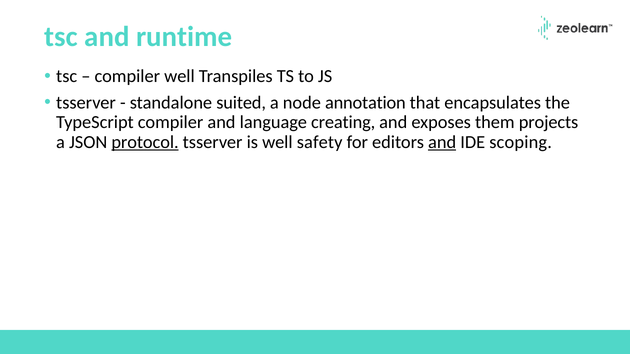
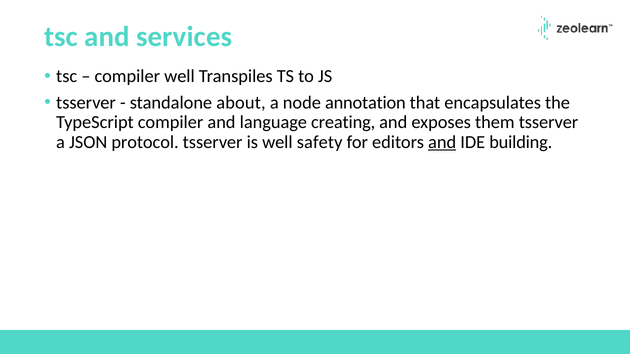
runtime: runtime -> services (184, 37)
suited: suited -> about (241, 103)
them projects: projects -> tsserver (548, 123)
protocol underline: present -> none (145, 142)
scoping: scoping -> building (521, 142)
